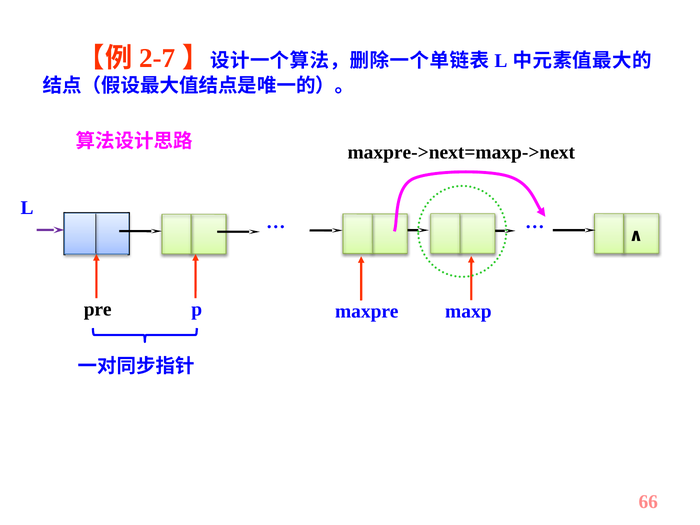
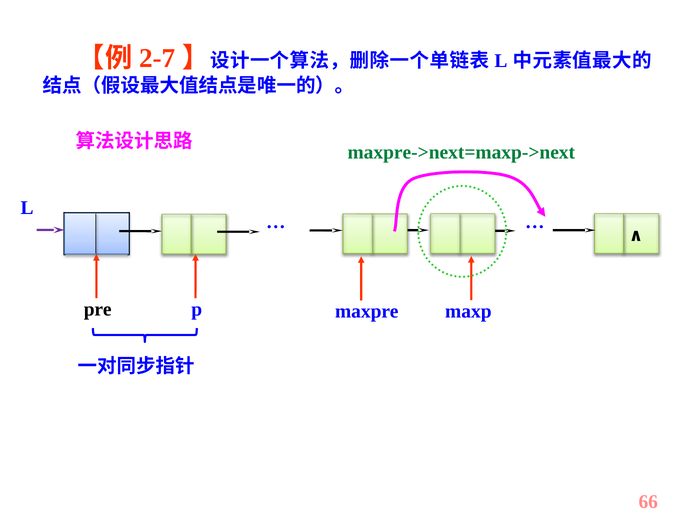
maxpre->next=maxp->next colour: black -> green (461, 152)
